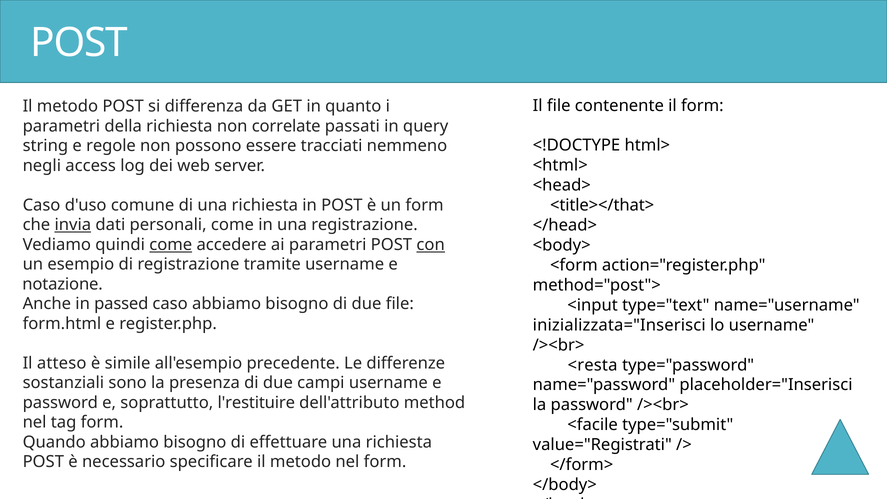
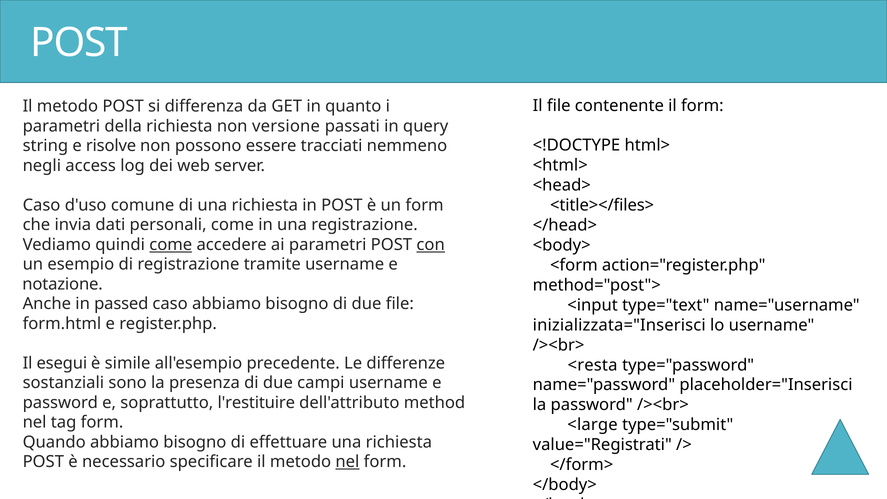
correlate: correlate -> versione (286, 126)
regole: regole -> risolve (111, 146)
<title></that>: <title></that> -> <title></files> (602, 205)
invia underline: present -> none (73, 225)
atteso: atteso -> esegui (62, 363)
<facile: <facile -> <large (593, 425)
nel underline: none -> present (347, 462)
